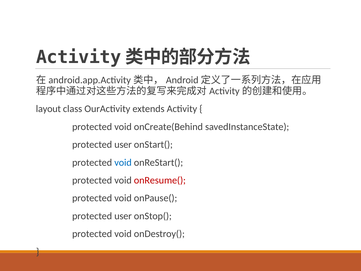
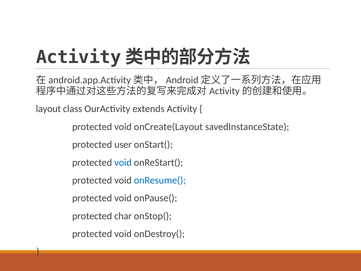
onCreate(Behind: onCreate(Behind -> onCreate(Layout (168, 127)
onResume( colour: red -> blue (160, 180)
user: user -> char (123, 216)
